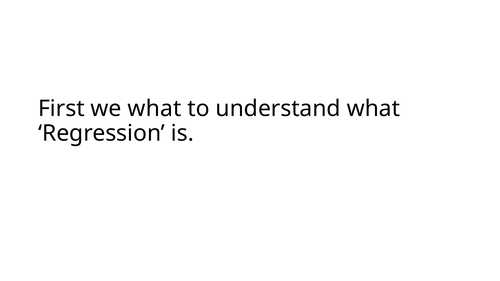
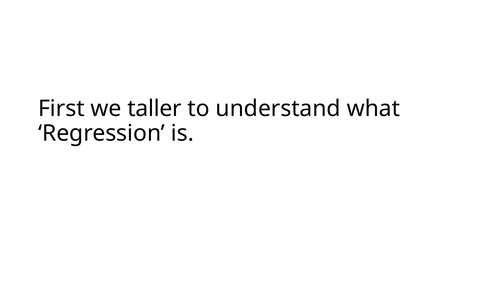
we what: what -> taller (155, 109)
